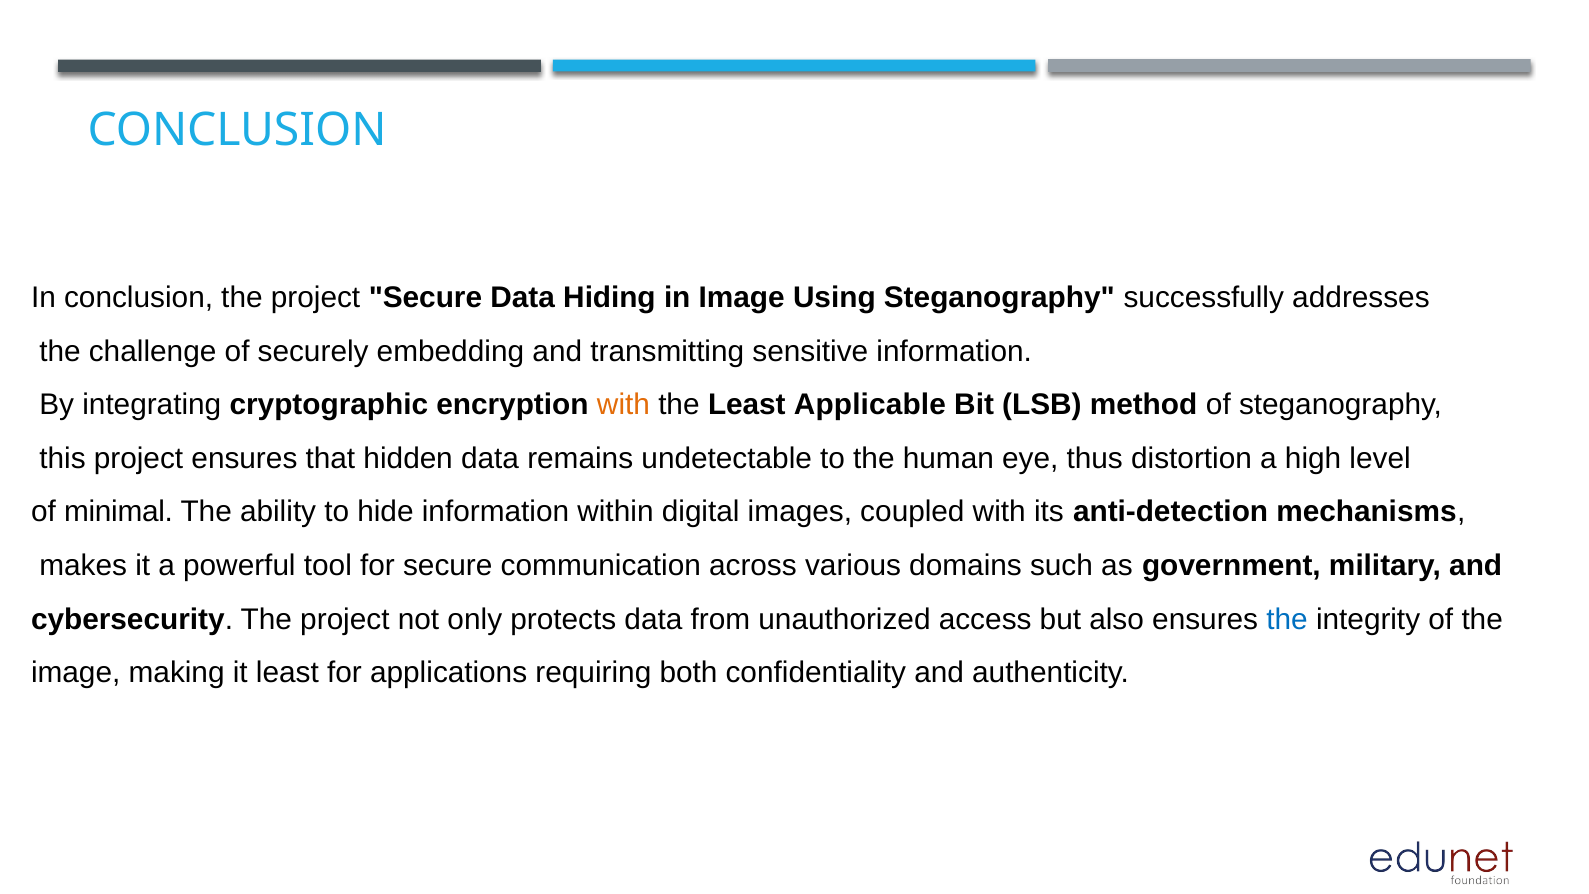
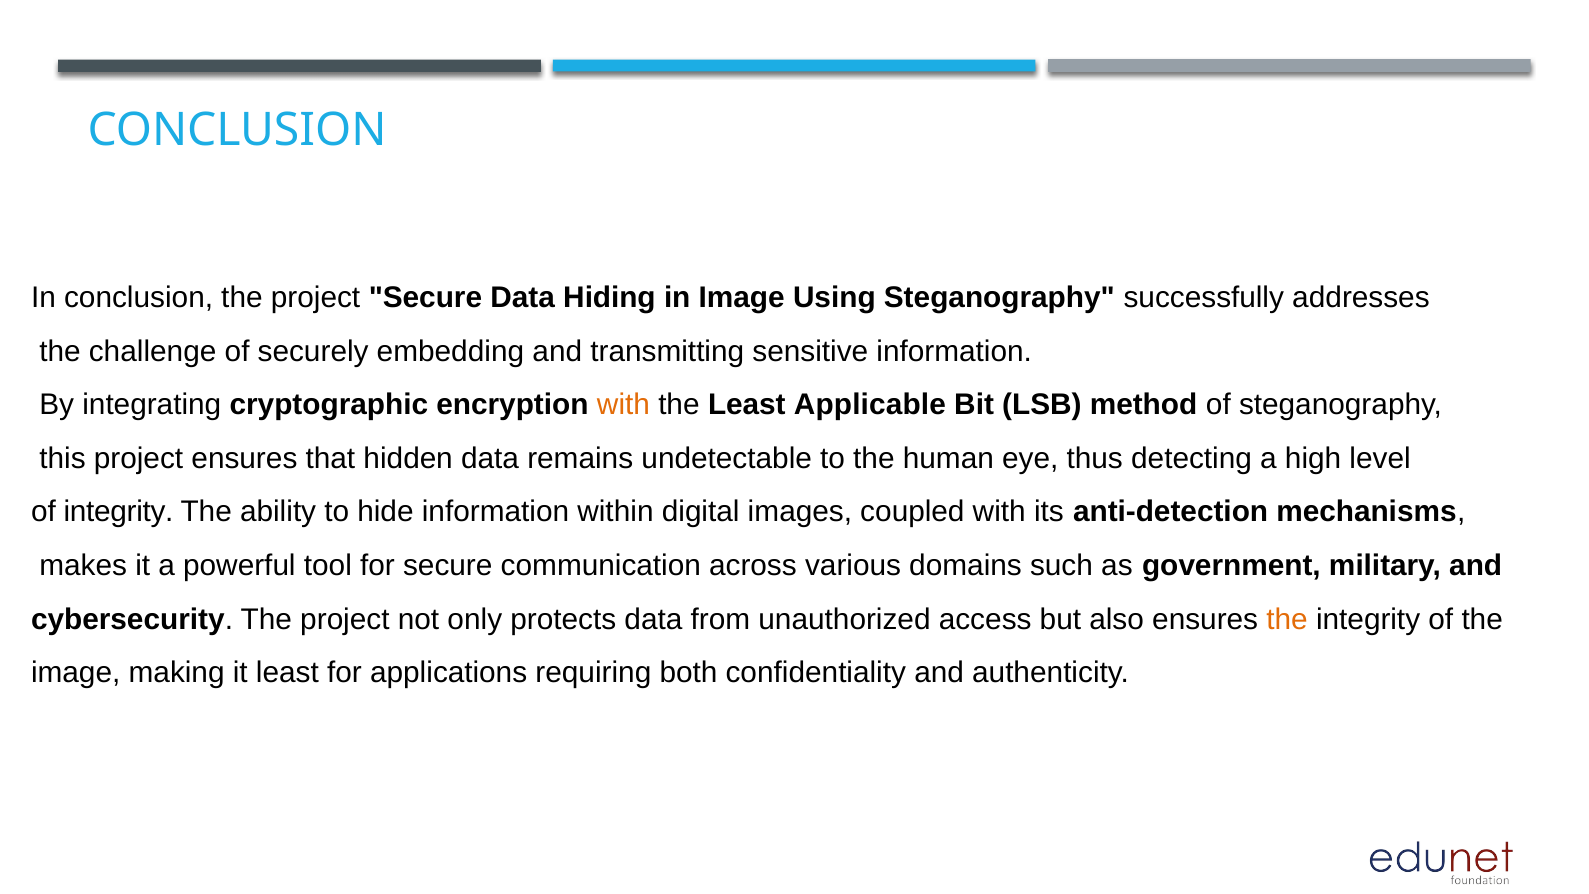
distortion: distortion -> detecting (1192, 458)
of minimal: minimal -> integrity (119, 512)
the colour: blue -> orange (1287, 619)
